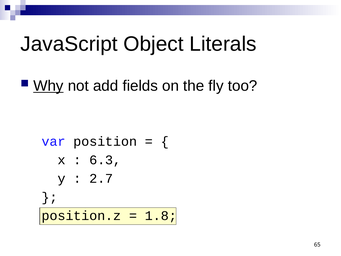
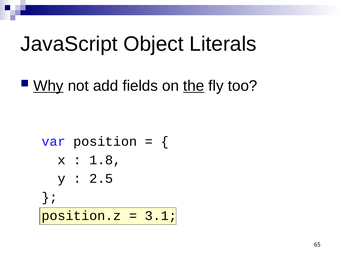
the underline: none -> present (194, 86)
6.3: 6.3 -> 1.8 (105, 160)
2.7: 2.7 -> 2.5 (101, 178)
1.8: 1.8 -> 3.1 (161, 216)
